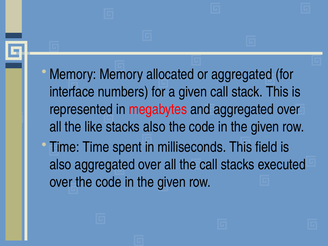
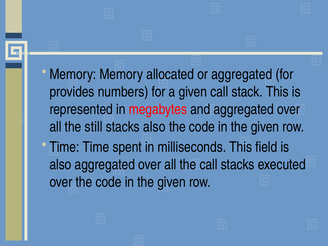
interface: interface -> provides (72, 92)
like: like -> still (94, 127)
